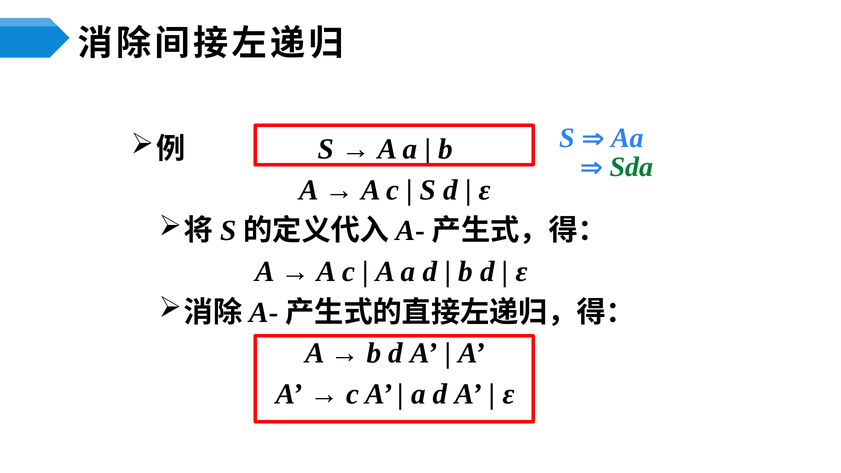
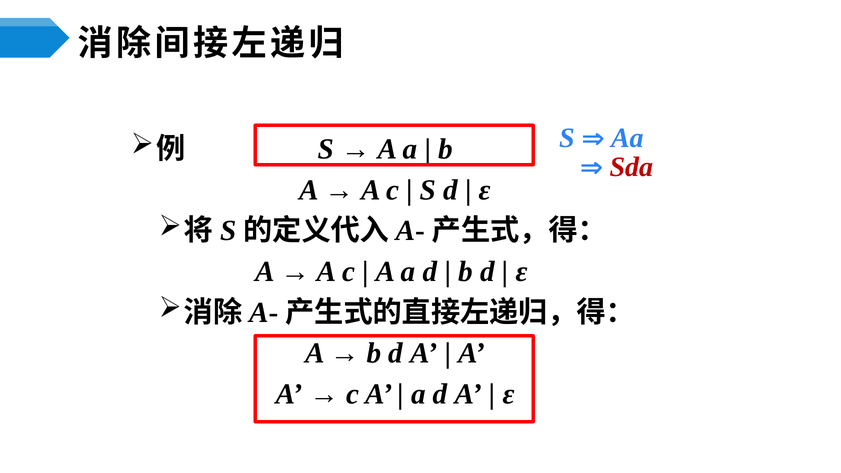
Sda colour: green -> red (631, 167)
